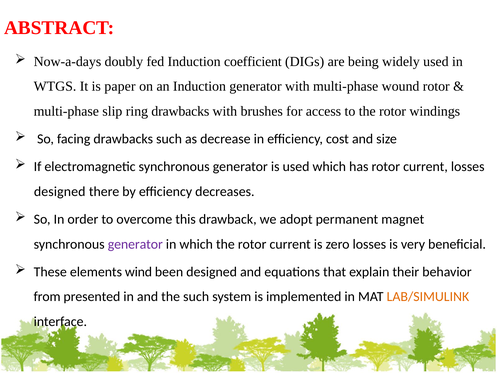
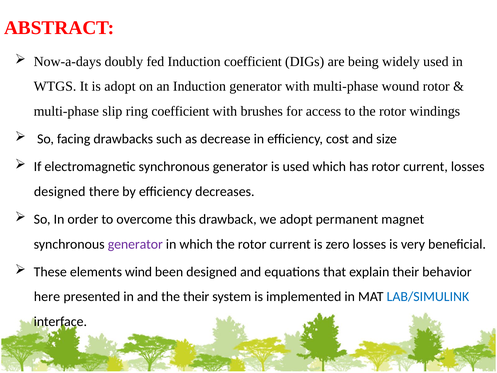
is paper: paper -> adopt (120, 86)
ring drawbacks: drawbacks -> coefficient (180, 111)
from: from -> here (47, 297)
the such: such -> their (196, 297)
LAB/SIMULINK colour: orange -> blue (428, 297)
